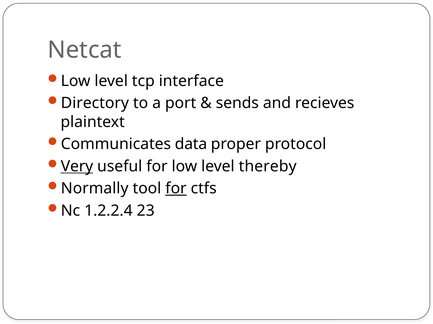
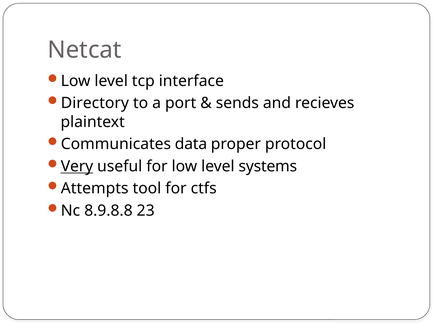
thereby: thereby -> systems (268, 167)
Normally: Normally -> Attempts (95, 189)
for underline: present -> none (176, 189)
1.2.2.4: 1.2.2.4 -> 8.9.8.8 (108, 211)
